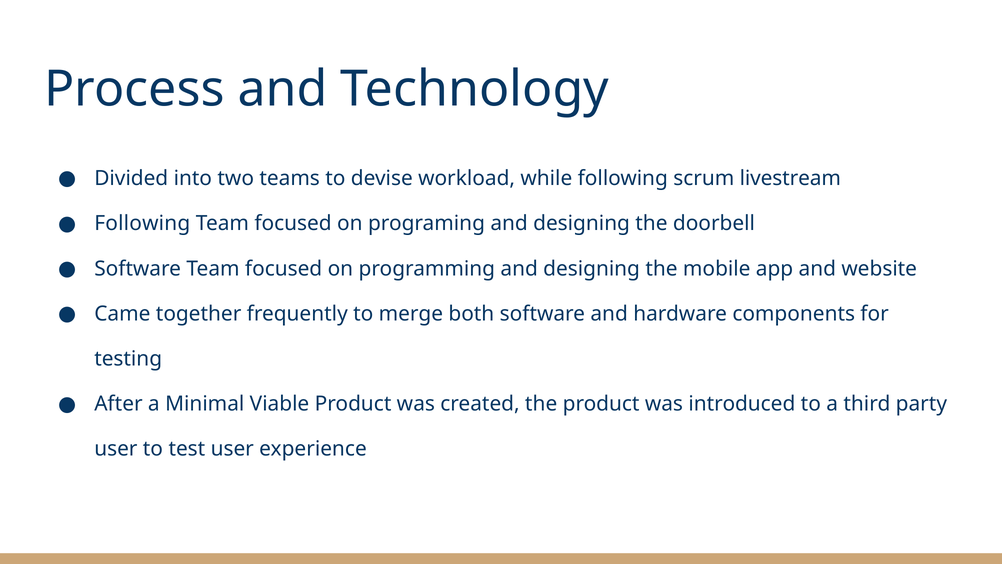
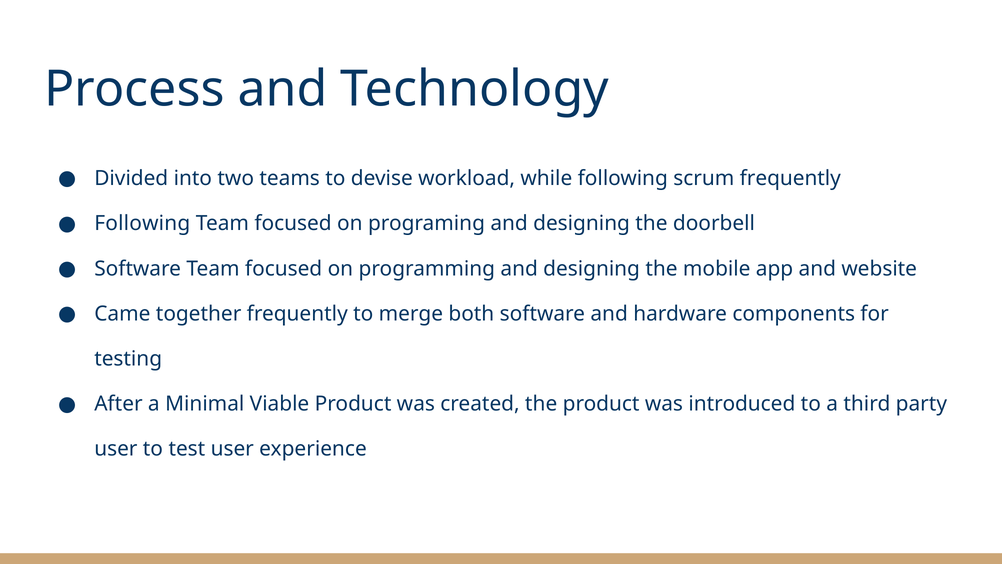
scrum livestream: livestream -> frequently (790, 178)
